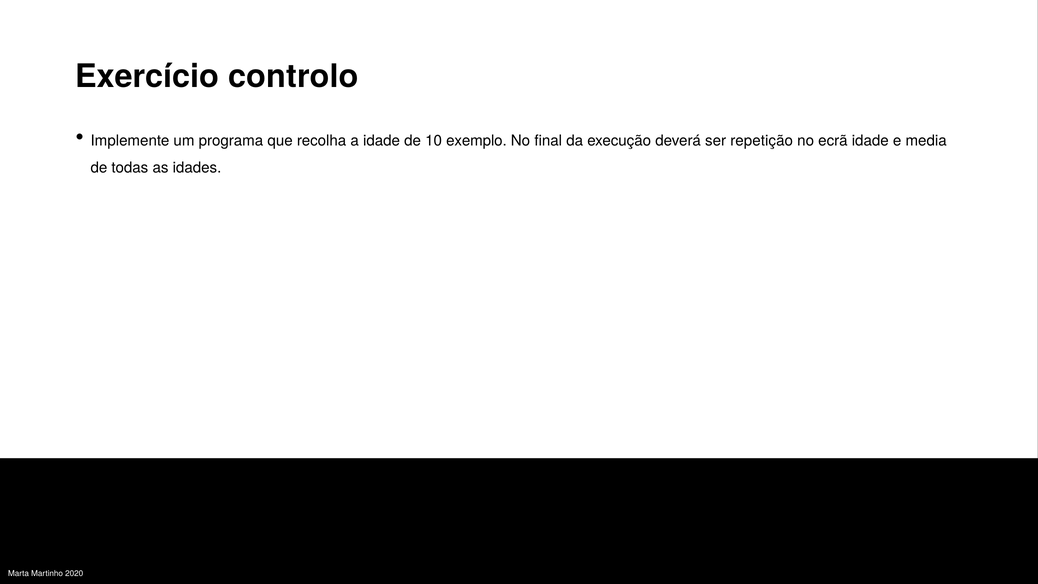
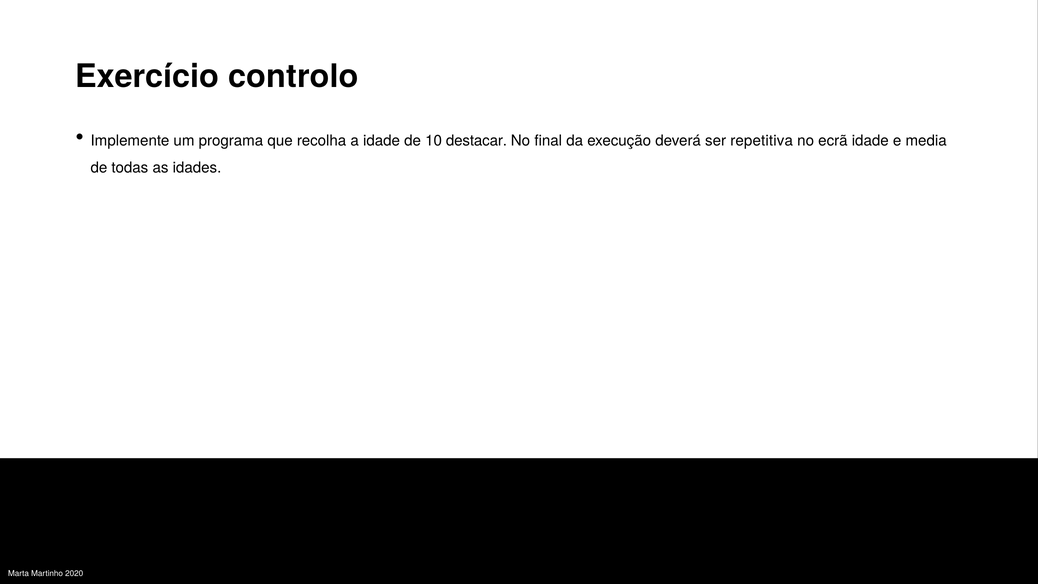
exemplo: exemplo -> destacar (476, 141)
repetição: repetição -> repetitiva (762, 141)
